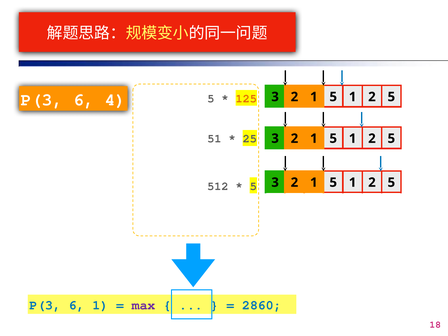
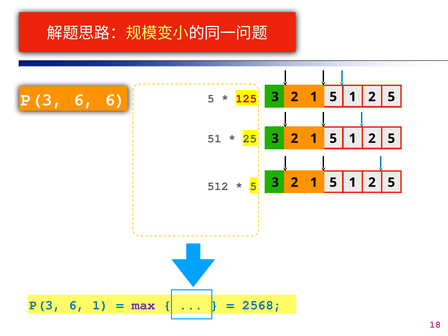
6 4: 4 -> 6 (115, 100)
125 colour: orange -> red (246, 99)
2860: 2860 -> 2568 (262, 305)
